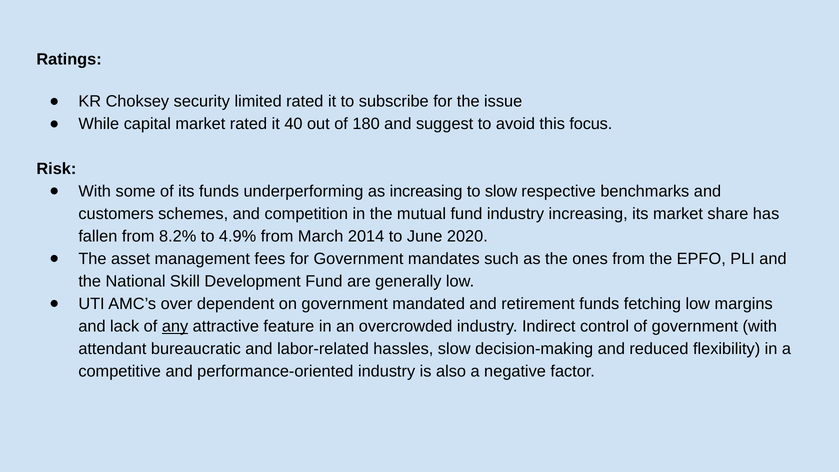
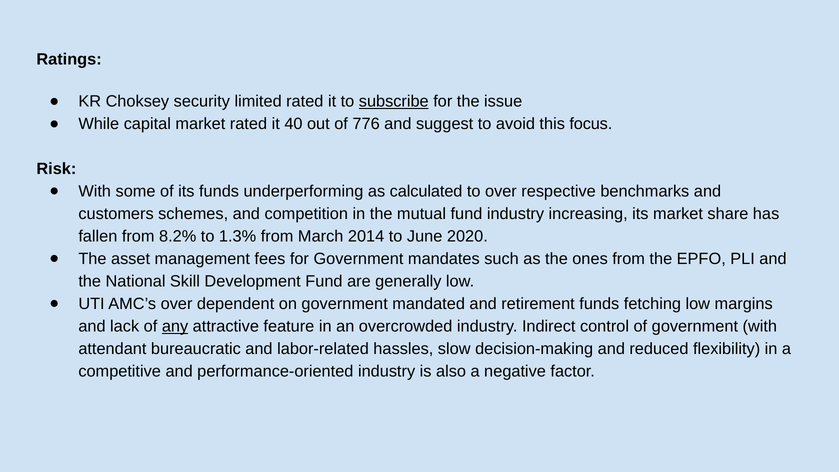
subscribe underline: none -> present (394, 101)
180: 180 -> 776 (366, 124)
as increasing: increasing -> calculated (426, 191)
to slow: slow -> over (501, 191)
4.9%: 4.9% -> 1.3% (238, 236)
